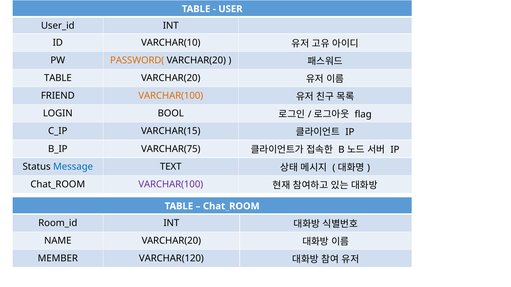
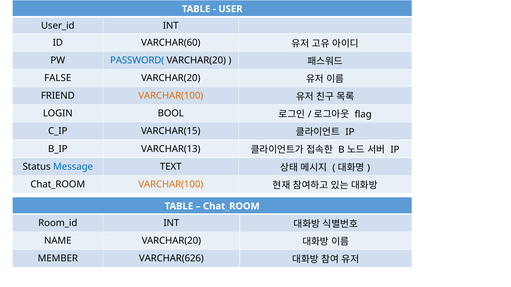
VARCHAR(10: VARCHAR(10 -> VARCHAR(60 (171, 43)
PASSWORD( colour: orange -> blue (137, 60)
TABLE: TABLE -> FALSE (58, 78)
VARCHAR(75: VARCHAR(75 -> VARCHAR(13 (171, 149)
VARCHAR(100 colour: purple -> orange (171, 185)
VARCHAR(120: VARCHAR(120 -> VARCHAR(626 (171, 259)
